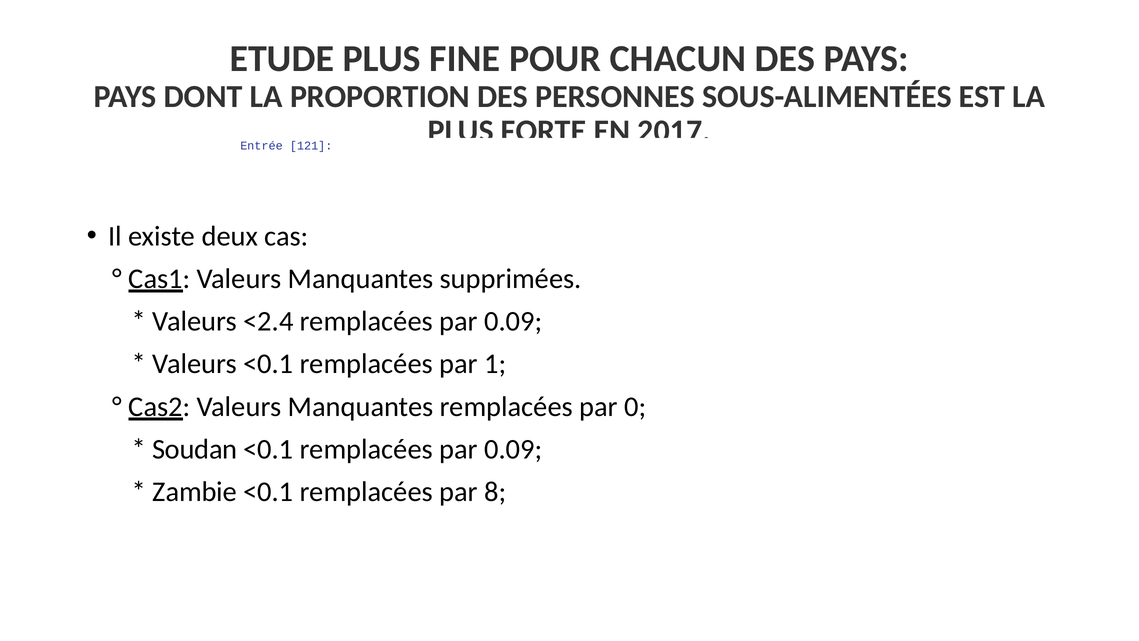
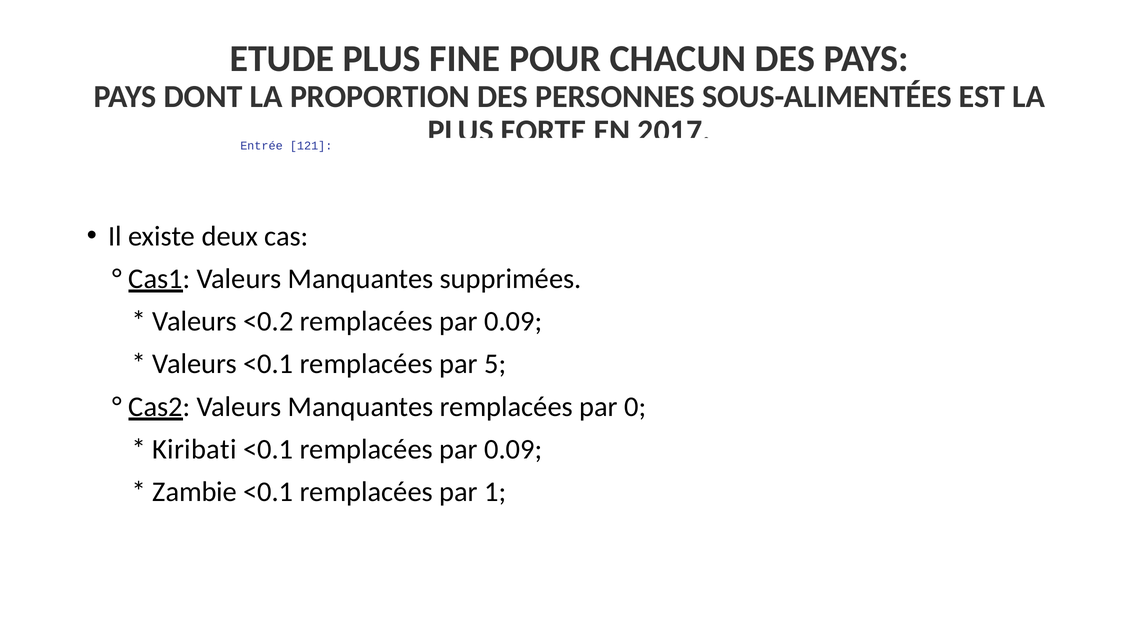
<2.4: <2.4 -> <0.2 (268, 321)
1: 1 -> 5 (495, 364)
Soudan: Soudan -> Kiribati (194, 449)
8: 8 -> 1 (495, 492)
